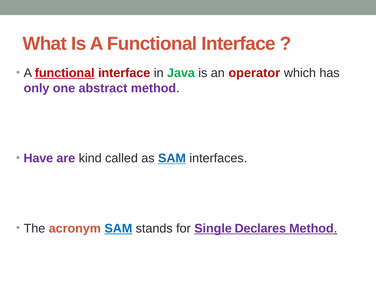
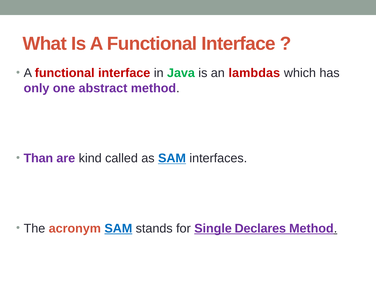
functional underline: present -> none (65, 73)
operator: operator -> lambdas (254, 73)
Have: Have -> Than (38, 158)
